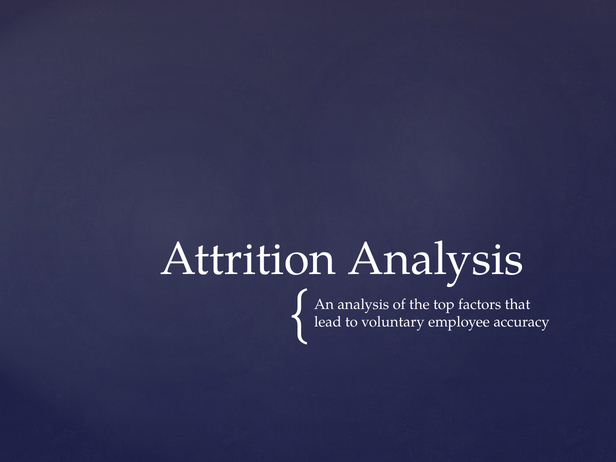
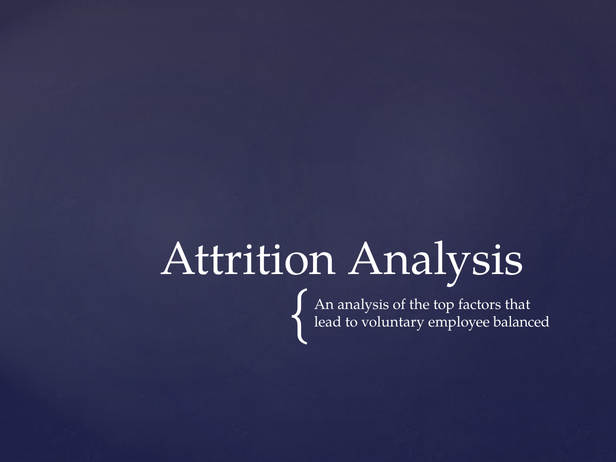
accuracy: accuracy -> balanced (522, 322)
